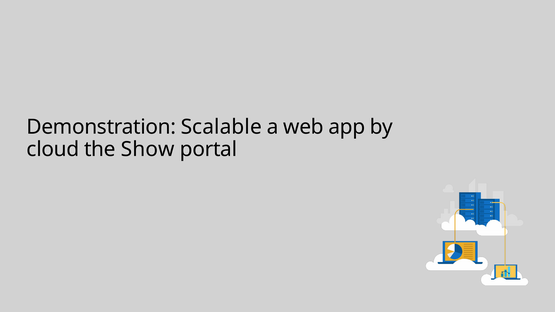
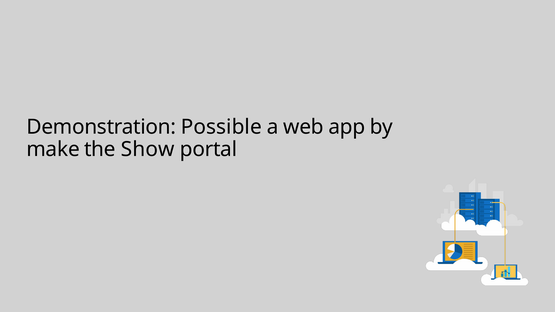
Scalable: Scalable -> Possible (221, 127)
cloud: cloud -> make (53, 149)
